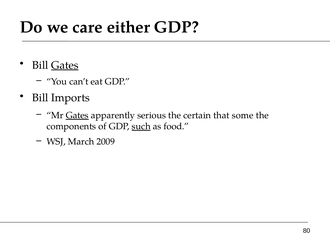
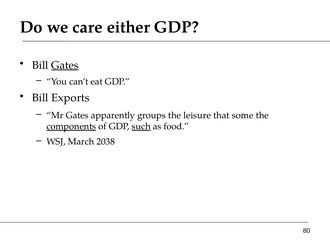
Imports: Imports -> Exports (70, 98)
Gates underline: present -> none (77, 116)
serious: serious -> groups (152, 116)
certain: certain -> leisure (197, 116)
components underline: none -> present (71, 127)
2009: 2009 -> 2038 (106, 142)
